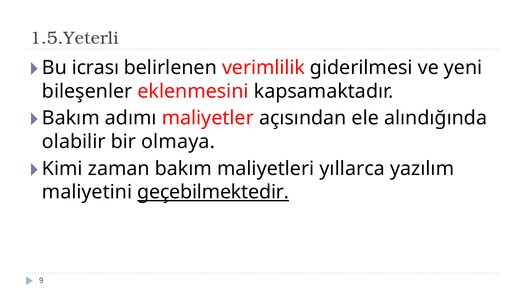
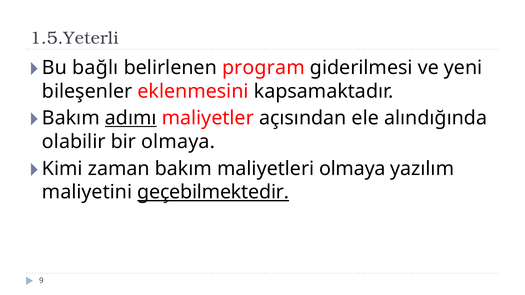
icrası: icrası -> bağlı (95, 68)
verimlilik: verimlilik -> program (263, 68)
adımı underline: none -> present (131, 118)
maliyetleri yıllarca: yıllarca -> olmaya (352, 169)
